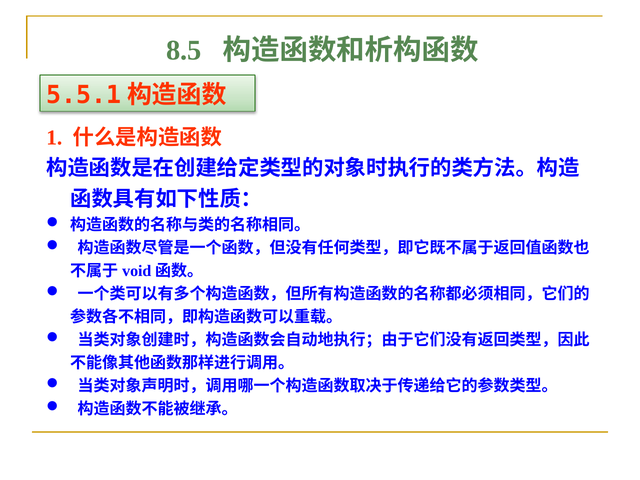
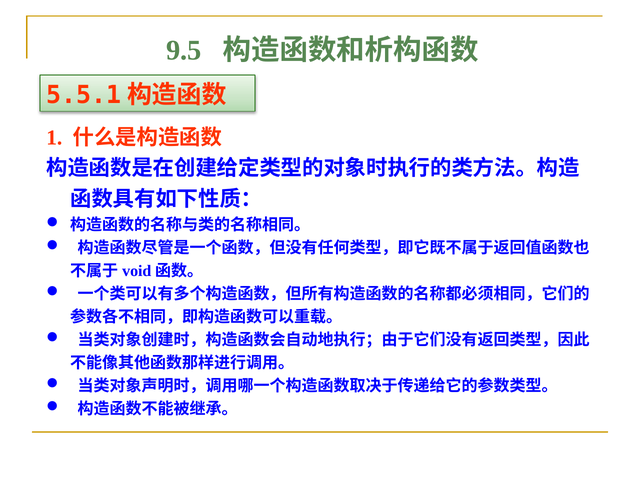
8.5: 8.5 -> 9.5 (184, 51)
